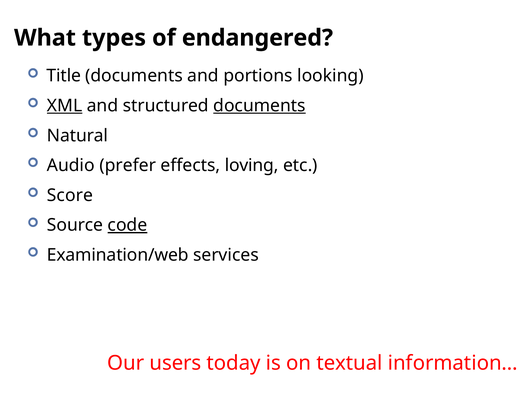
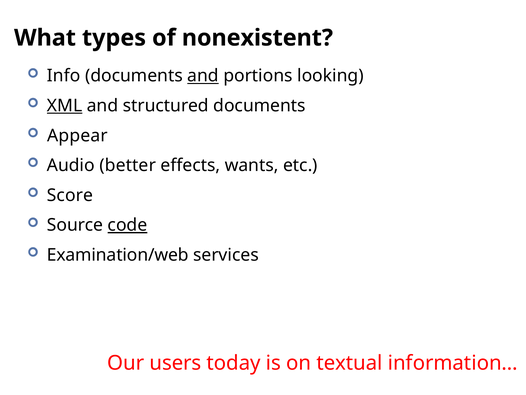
endangered: endangered -> nonexistent (257, 38)
Title: Title -> Info (64, 76)
and underline: none -> present (203, 76)
documents underline: present -> none (259, 106)
Natural: Natural -> Appear (77, 135)
prefer: prefer -> better (128, 165)
loving: loving -> wants (252, 165)
